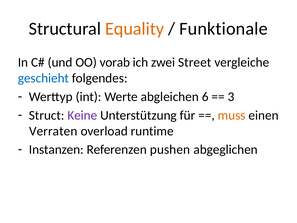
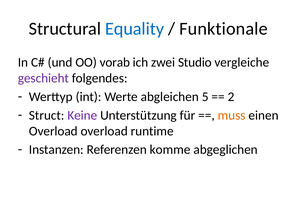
Equality colour: orange -> blue (135, 29)
Street: Street -> Studio (195, 62)
geschieht colour: blue -> purple (43, 78)
6: 6 -> 5 (205, 97)
3: 3 -> 2 (231, 97)
Verraten: Verraten -> Overload (53, 131)
pushen: pushen -> komme (170, 149)
